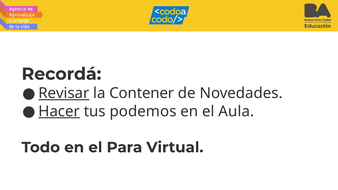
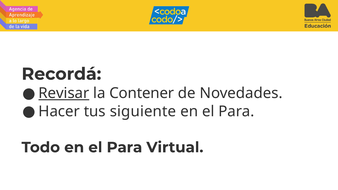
Hacer underline: present -> none (59, 111)
podemos: podemos -> siguiente (143, 111)
Aula: Aula -> Para (236, 111)
